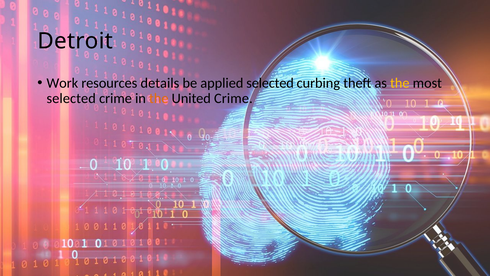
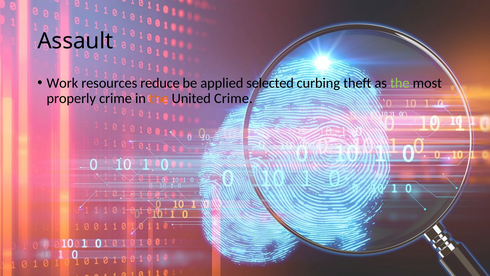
Detroit: Detroit -> Assault (75, 41)
details: details -> reduce (160, 83)
the colour: yellow -> light green (400, 83)
selected: selected -> properly (71, 98)
